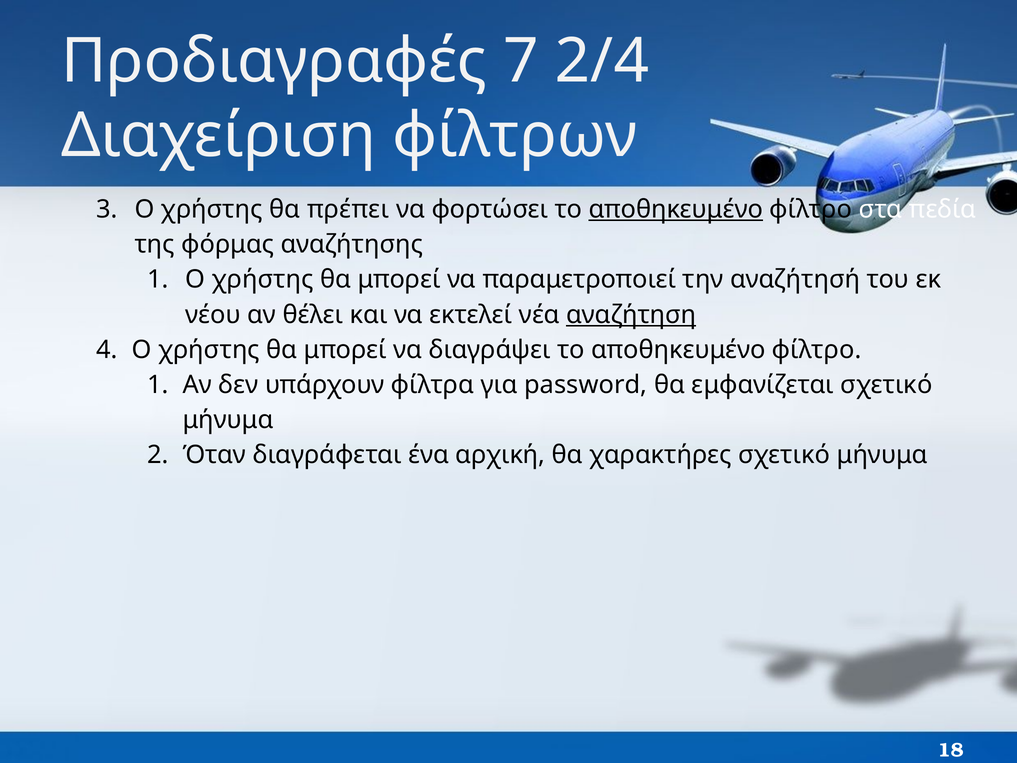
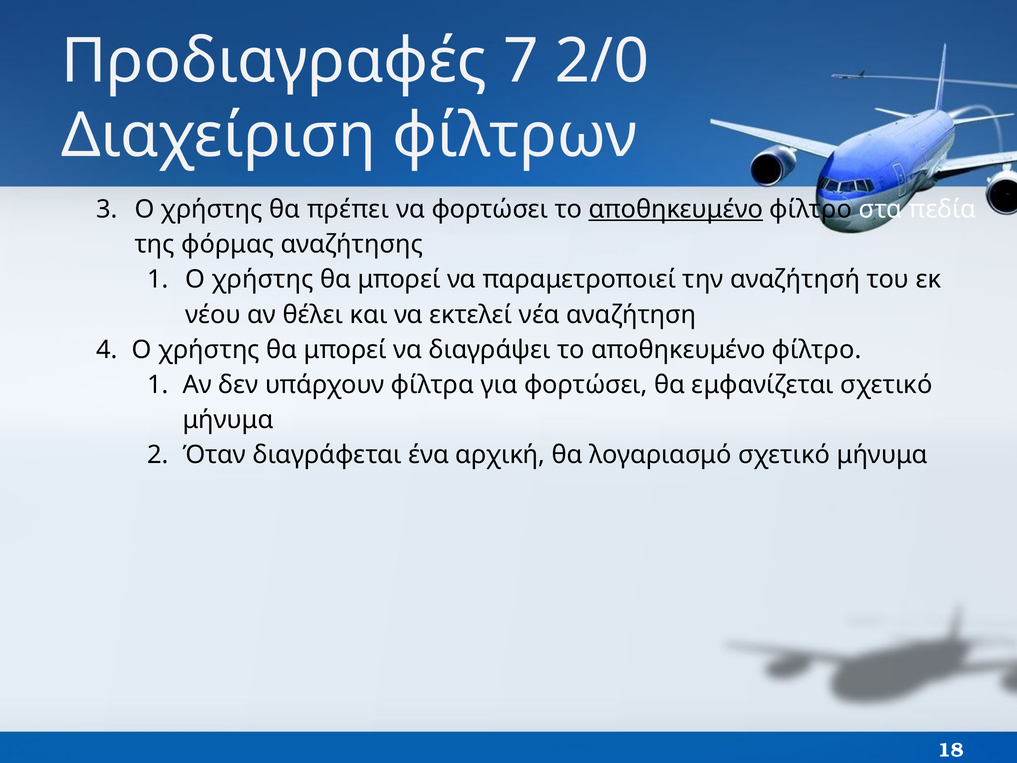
2/4: 2/4 -> 2/0 (602, 61)
αναζήτηση underline: present -> none (631, 315)
για password: password -> φορτώσει (586, 385)
χαρακτήρες: χαρακτήρες -> λογαριασμό (660, 455)
